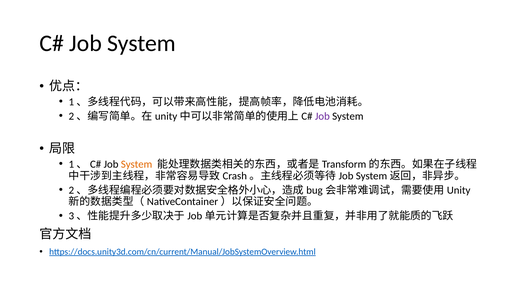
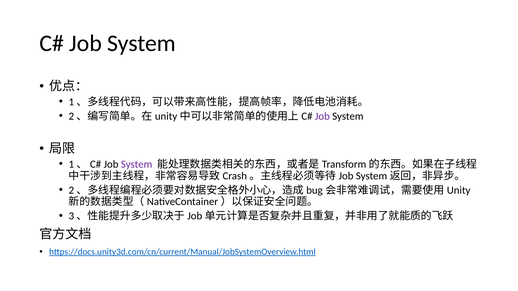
System colour: orange -> purple (137, 164)
